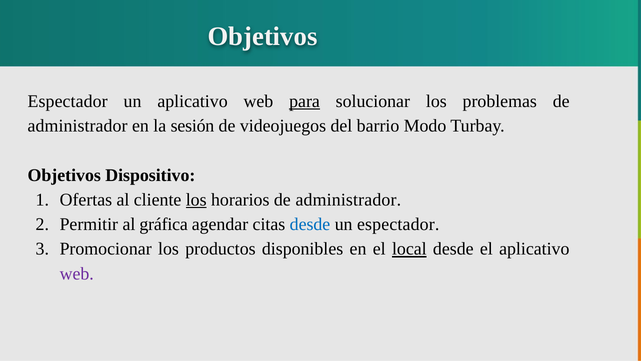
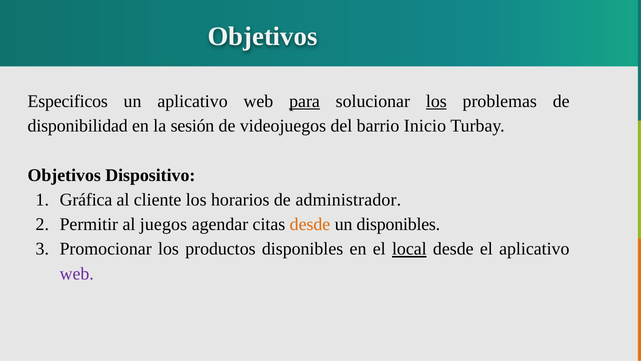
Espectador: Espectador -> Especificos (68, 101)
los underline: none -> present (436, 101)
administrador: administrador -> disponibilidad (78, 126)
Modo: Modo -> Inicio (425, 126)
Ofertas: Ofertas -> Gráfica (86, 200)
los underline: present -> none (196, 200)
gráfica: gráfica -> juegos (163, 224)
desde colour: blue -> orange (310, 224)
un espectador: espectador -> disponibles (398, 224)
